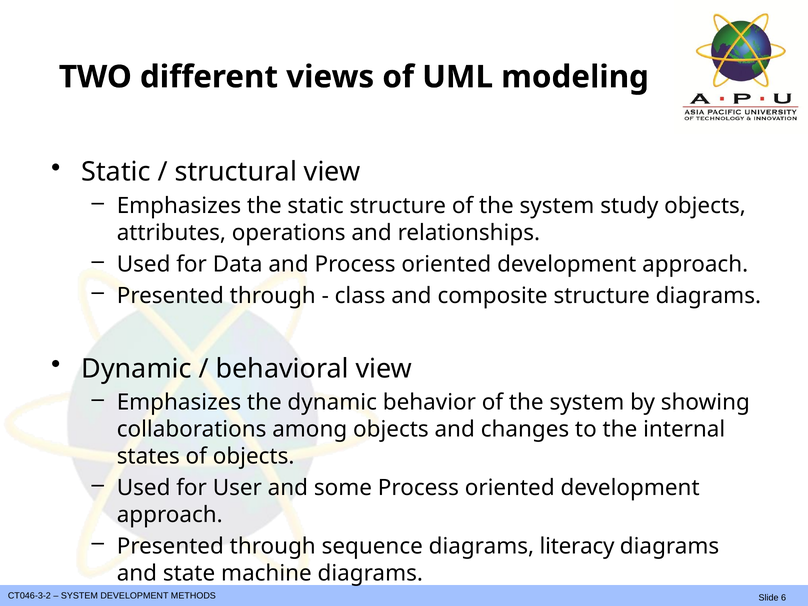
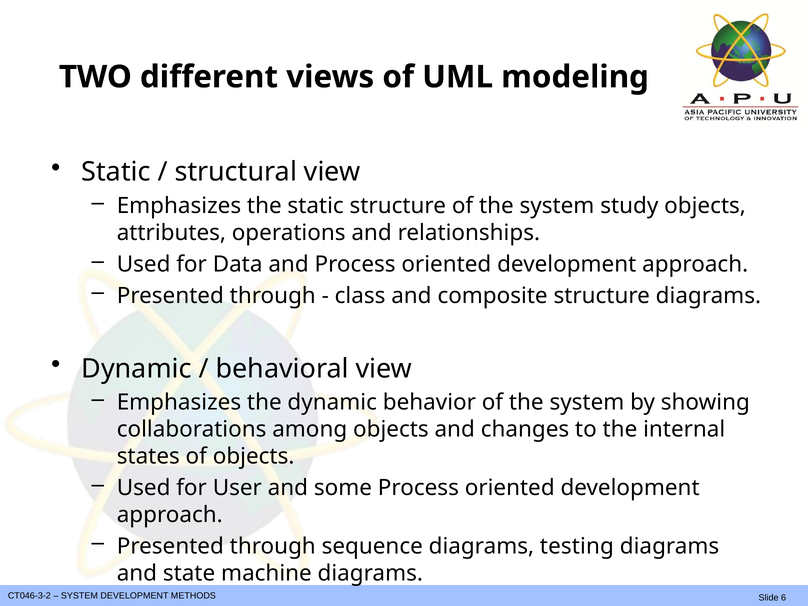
literacy: literacy -> testing (577, 546)
